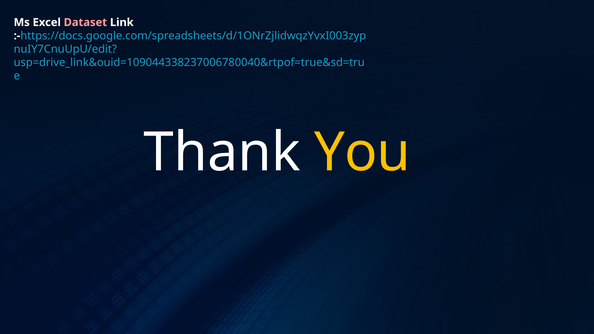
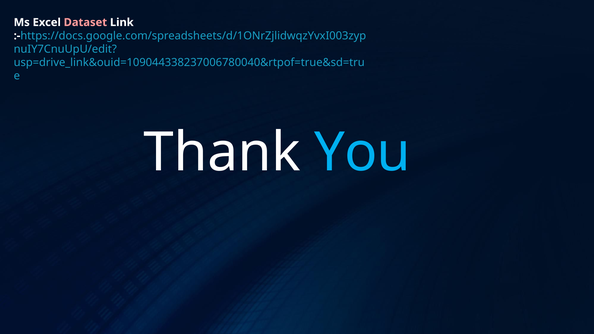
You colour: yellow -> light blue (362, 153)
